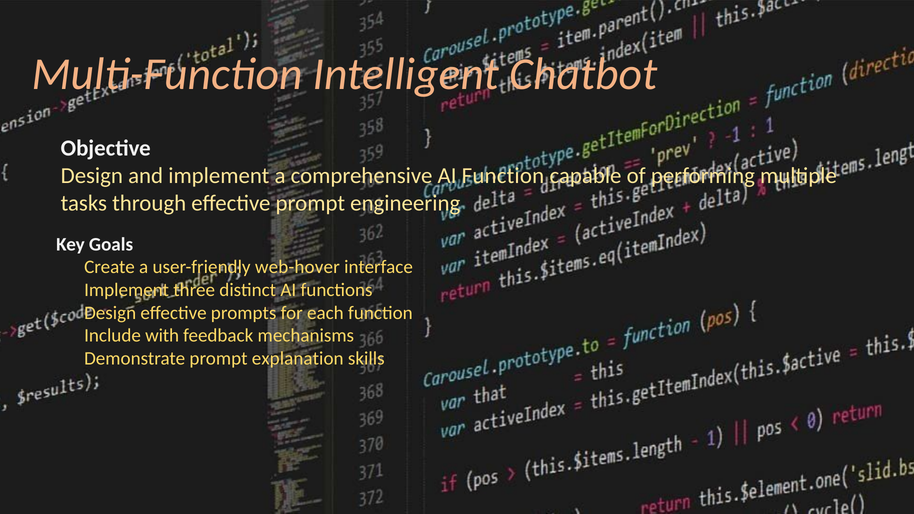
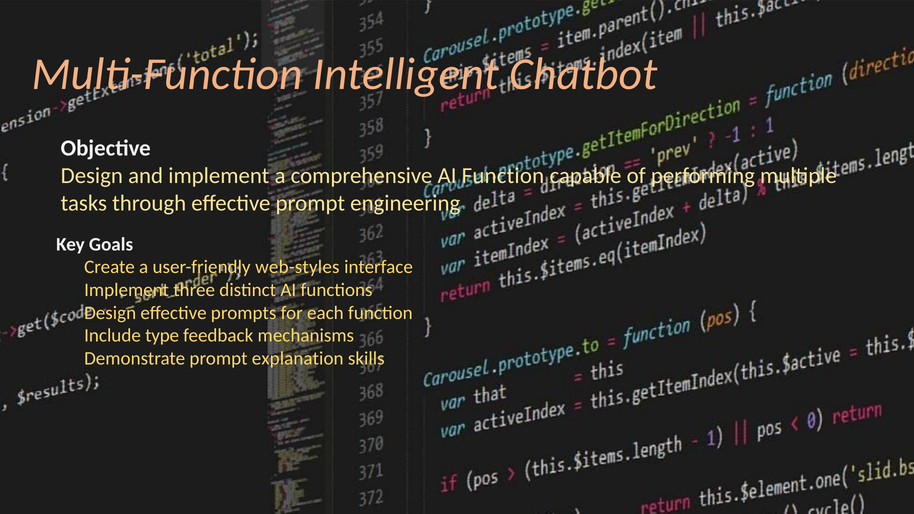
web-hover: web-hover -> web-styles (297, 267)
with: with -> type (162, 336)
